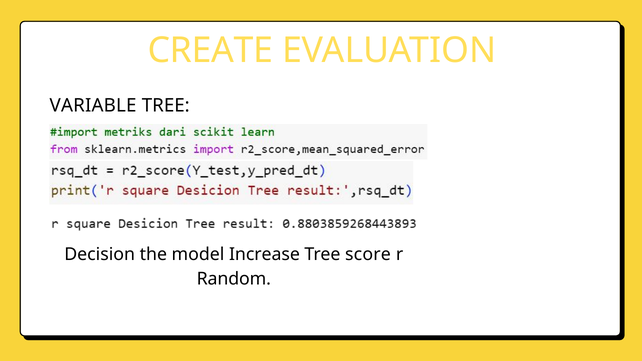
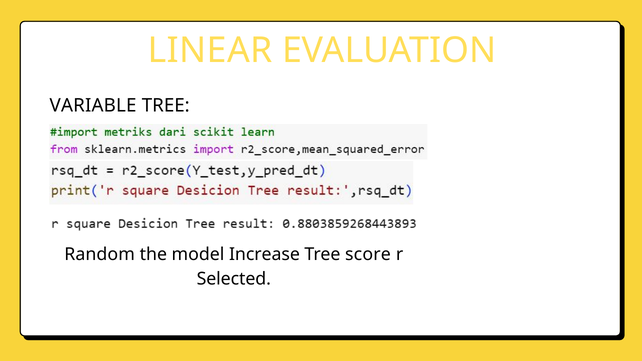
CREATE: CREATE -> LINEAR (210, 51)
Decision: Decision -> Random (100, 254)
Random: Random -> Selected (234, 279)
